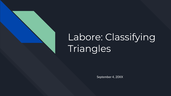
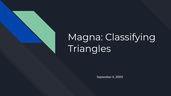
Labore: Labore -> Magna (85, 37)
